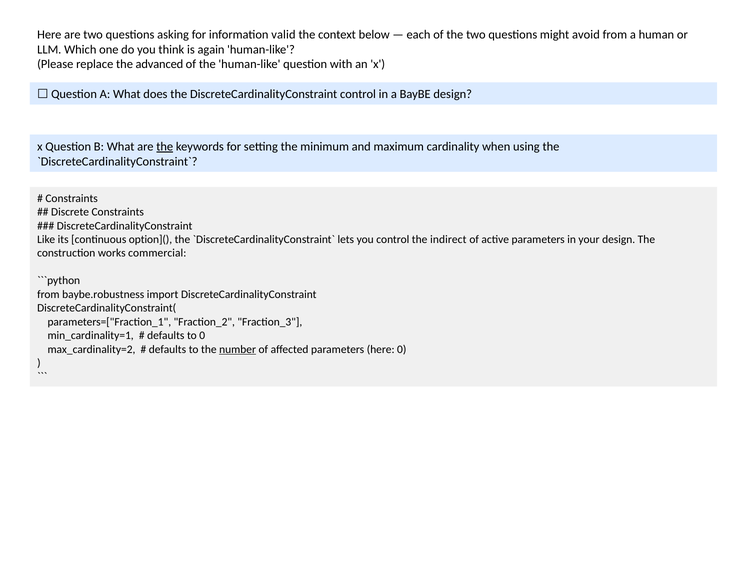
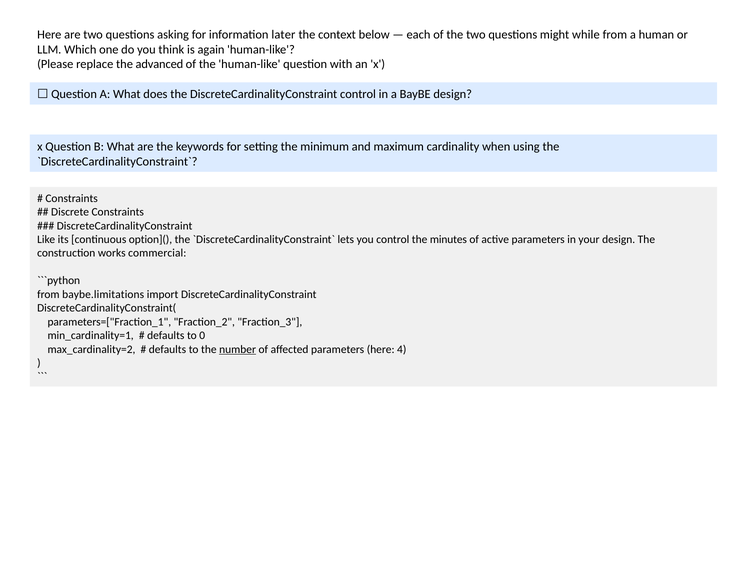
valid: valid -> later (283, 34)
avoid: avoid -> while (586, 34)
the underline: present -> none (165, 146)
indirect: indirect -> minutes (448, 239)
baybe.robustness: baybe.robustness -> baybe.limitations (103, 294)
here 0: 0 -> 4 (402, 349)
